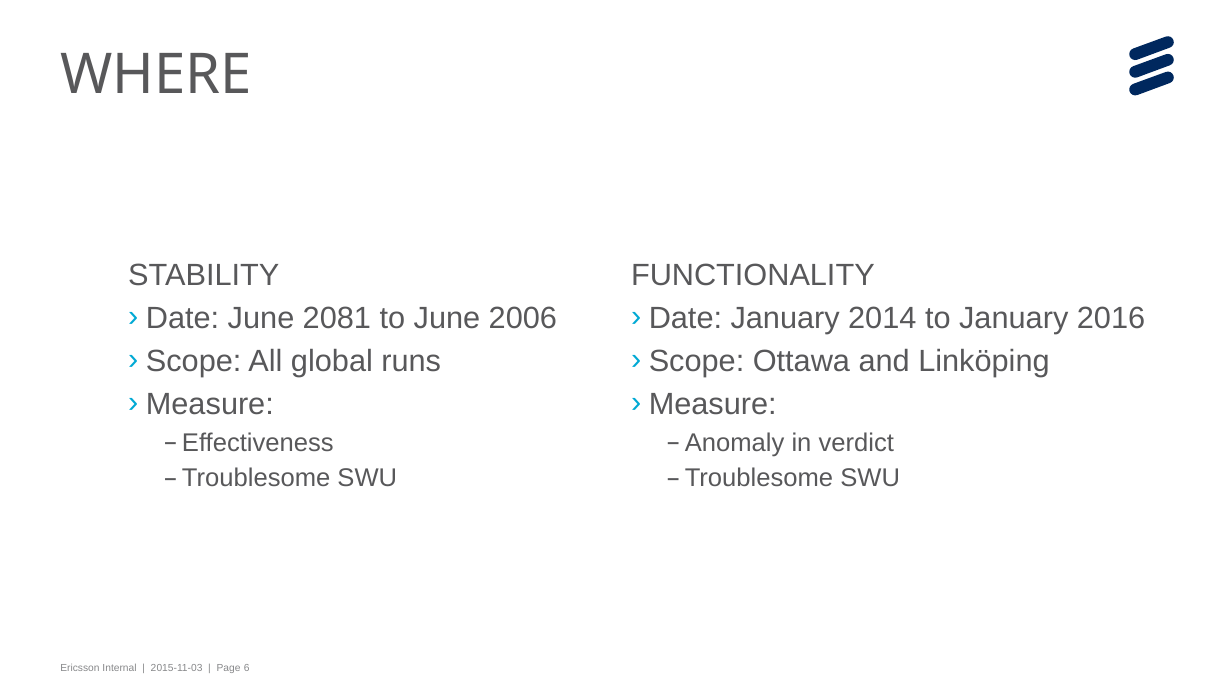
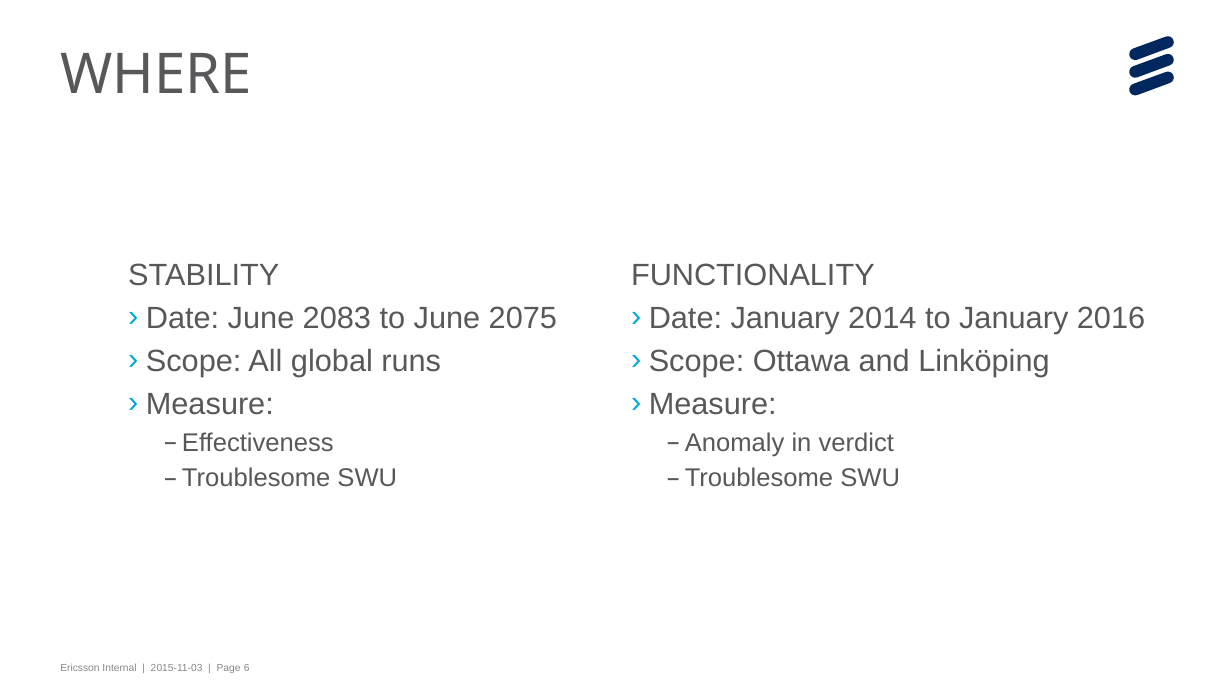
2081: 2081 -> 2083 (337, 319)
2006: 2006 -> 2075 (523, 319)
